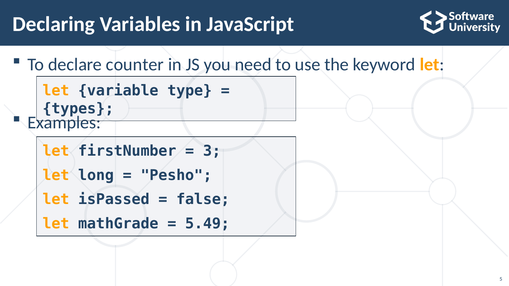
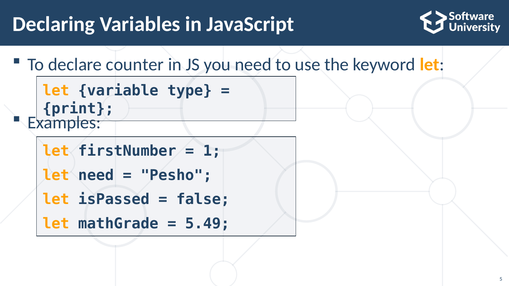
types: types -> print (78, 109)
3: 3 -> 1 (212, 151)
let long: long -> need (96, 175)
